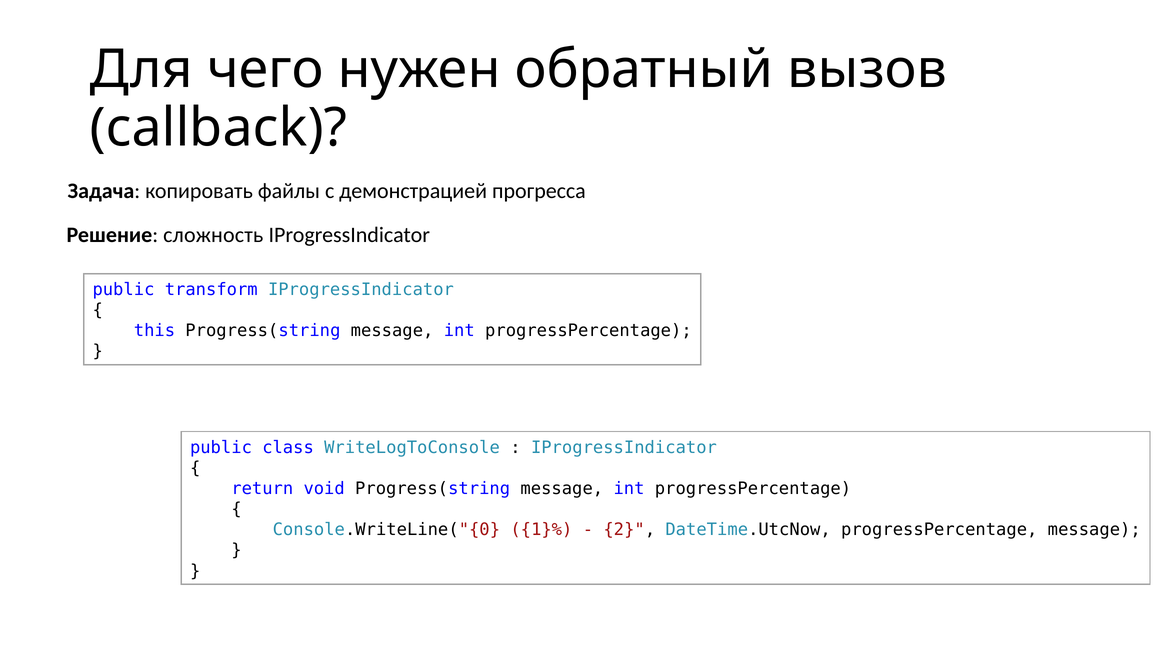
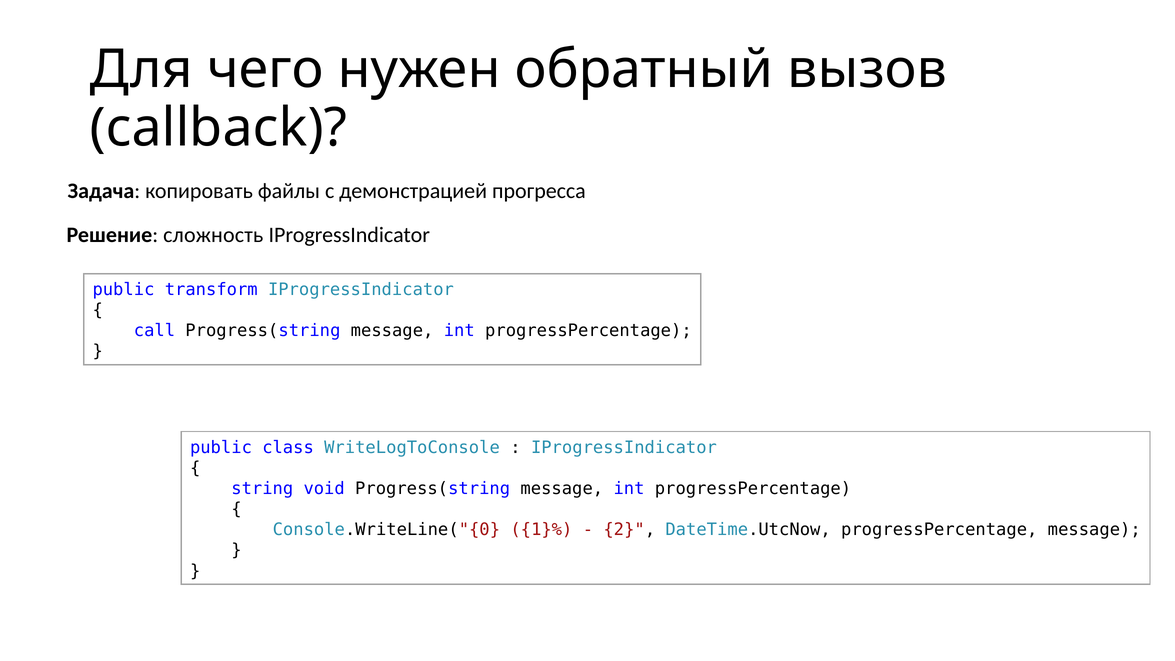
this: this -> call (154, 331)
return: return -> string (262, 488)
